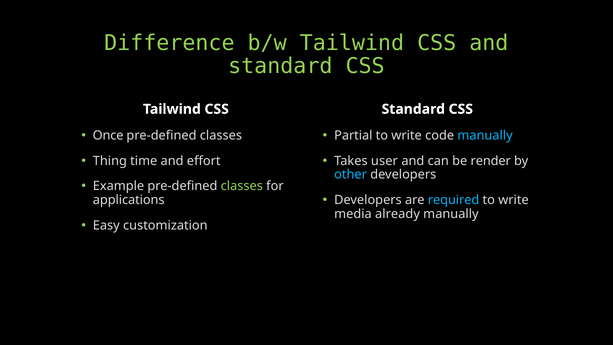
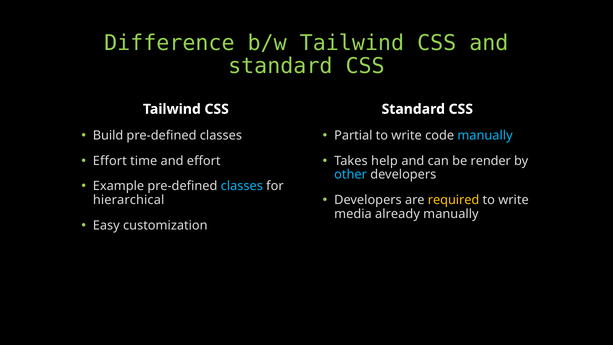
Once: Once -> Build (108, 136)
Thing: Thing -> Effort (110, 161)
user: user -> help (384, 161)
classes colour: light green -> light blue (242, 186)
required colour: light blue -> yellow (454, 200)
applications: applications -> hierarchical (129, 200)
